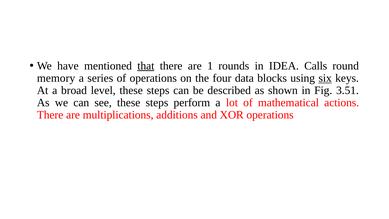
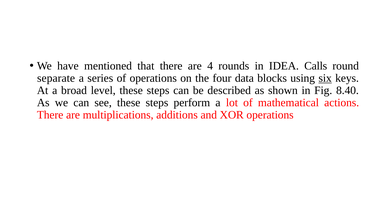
that underline: present -> none (146, 66)
1: 1 -> 4 (210, 66)
memory: memory -> separate (56, 78)
3.51: 3.51 -> 8.40 (347, 90)
